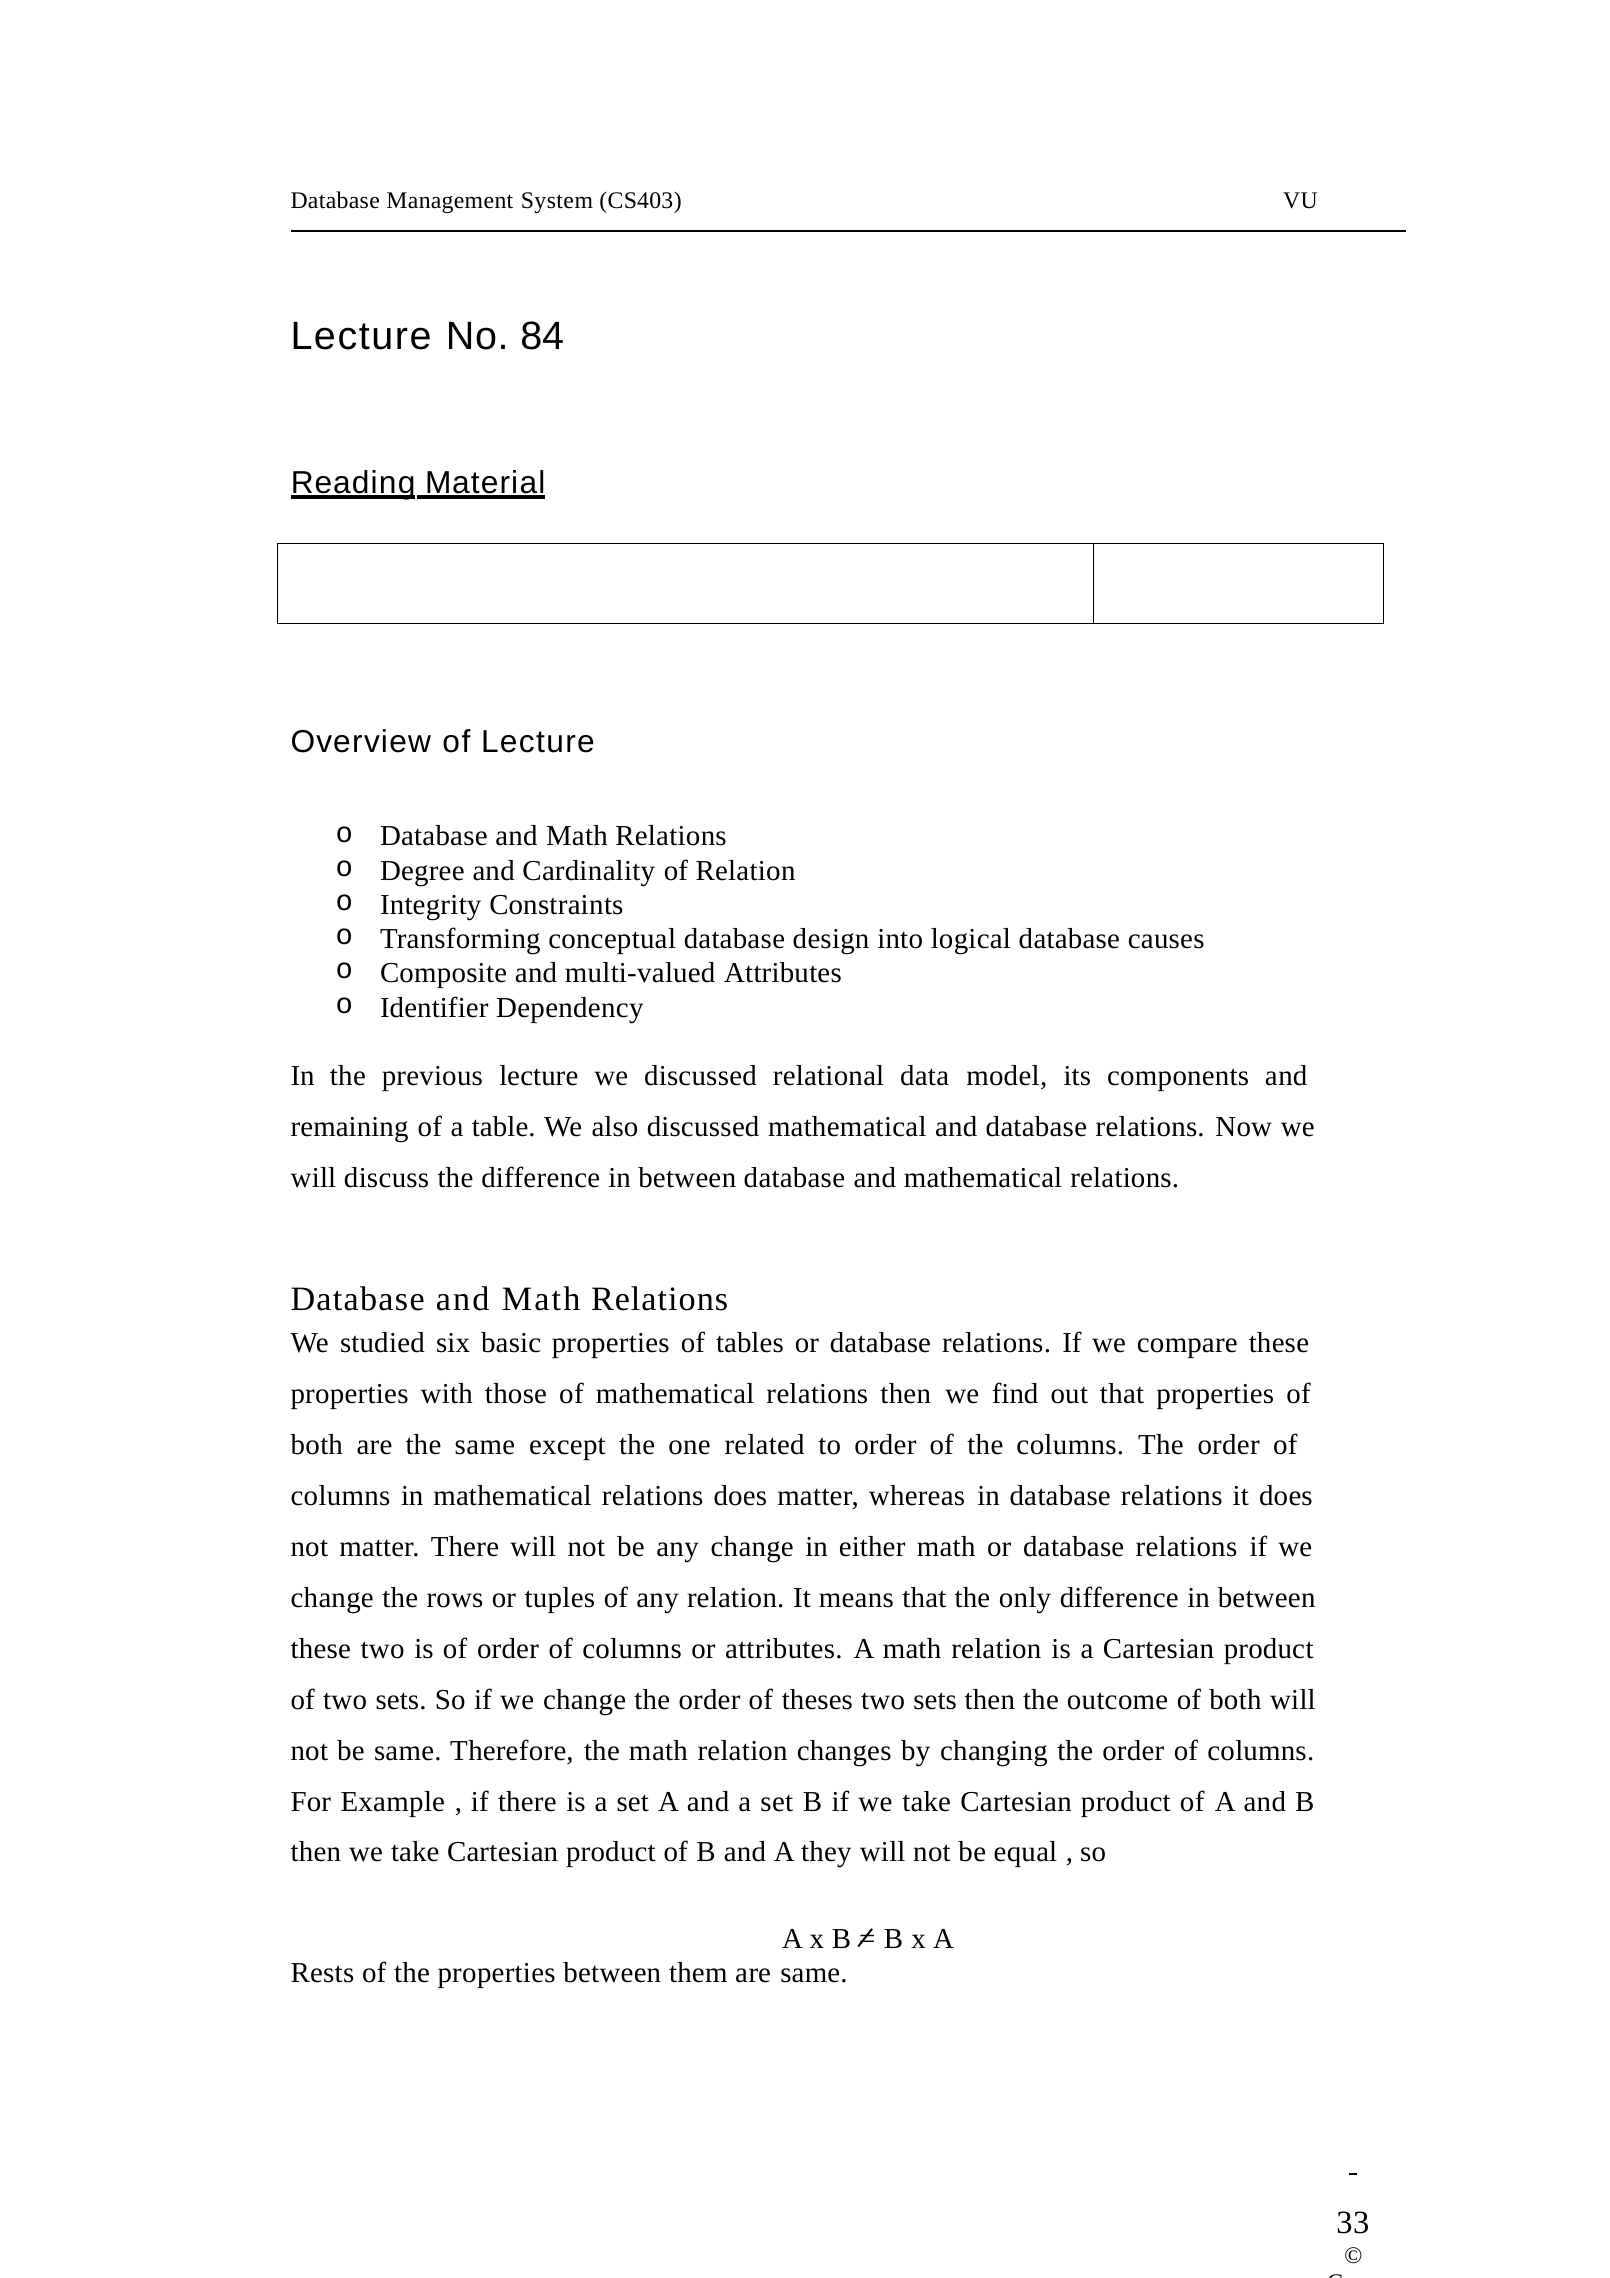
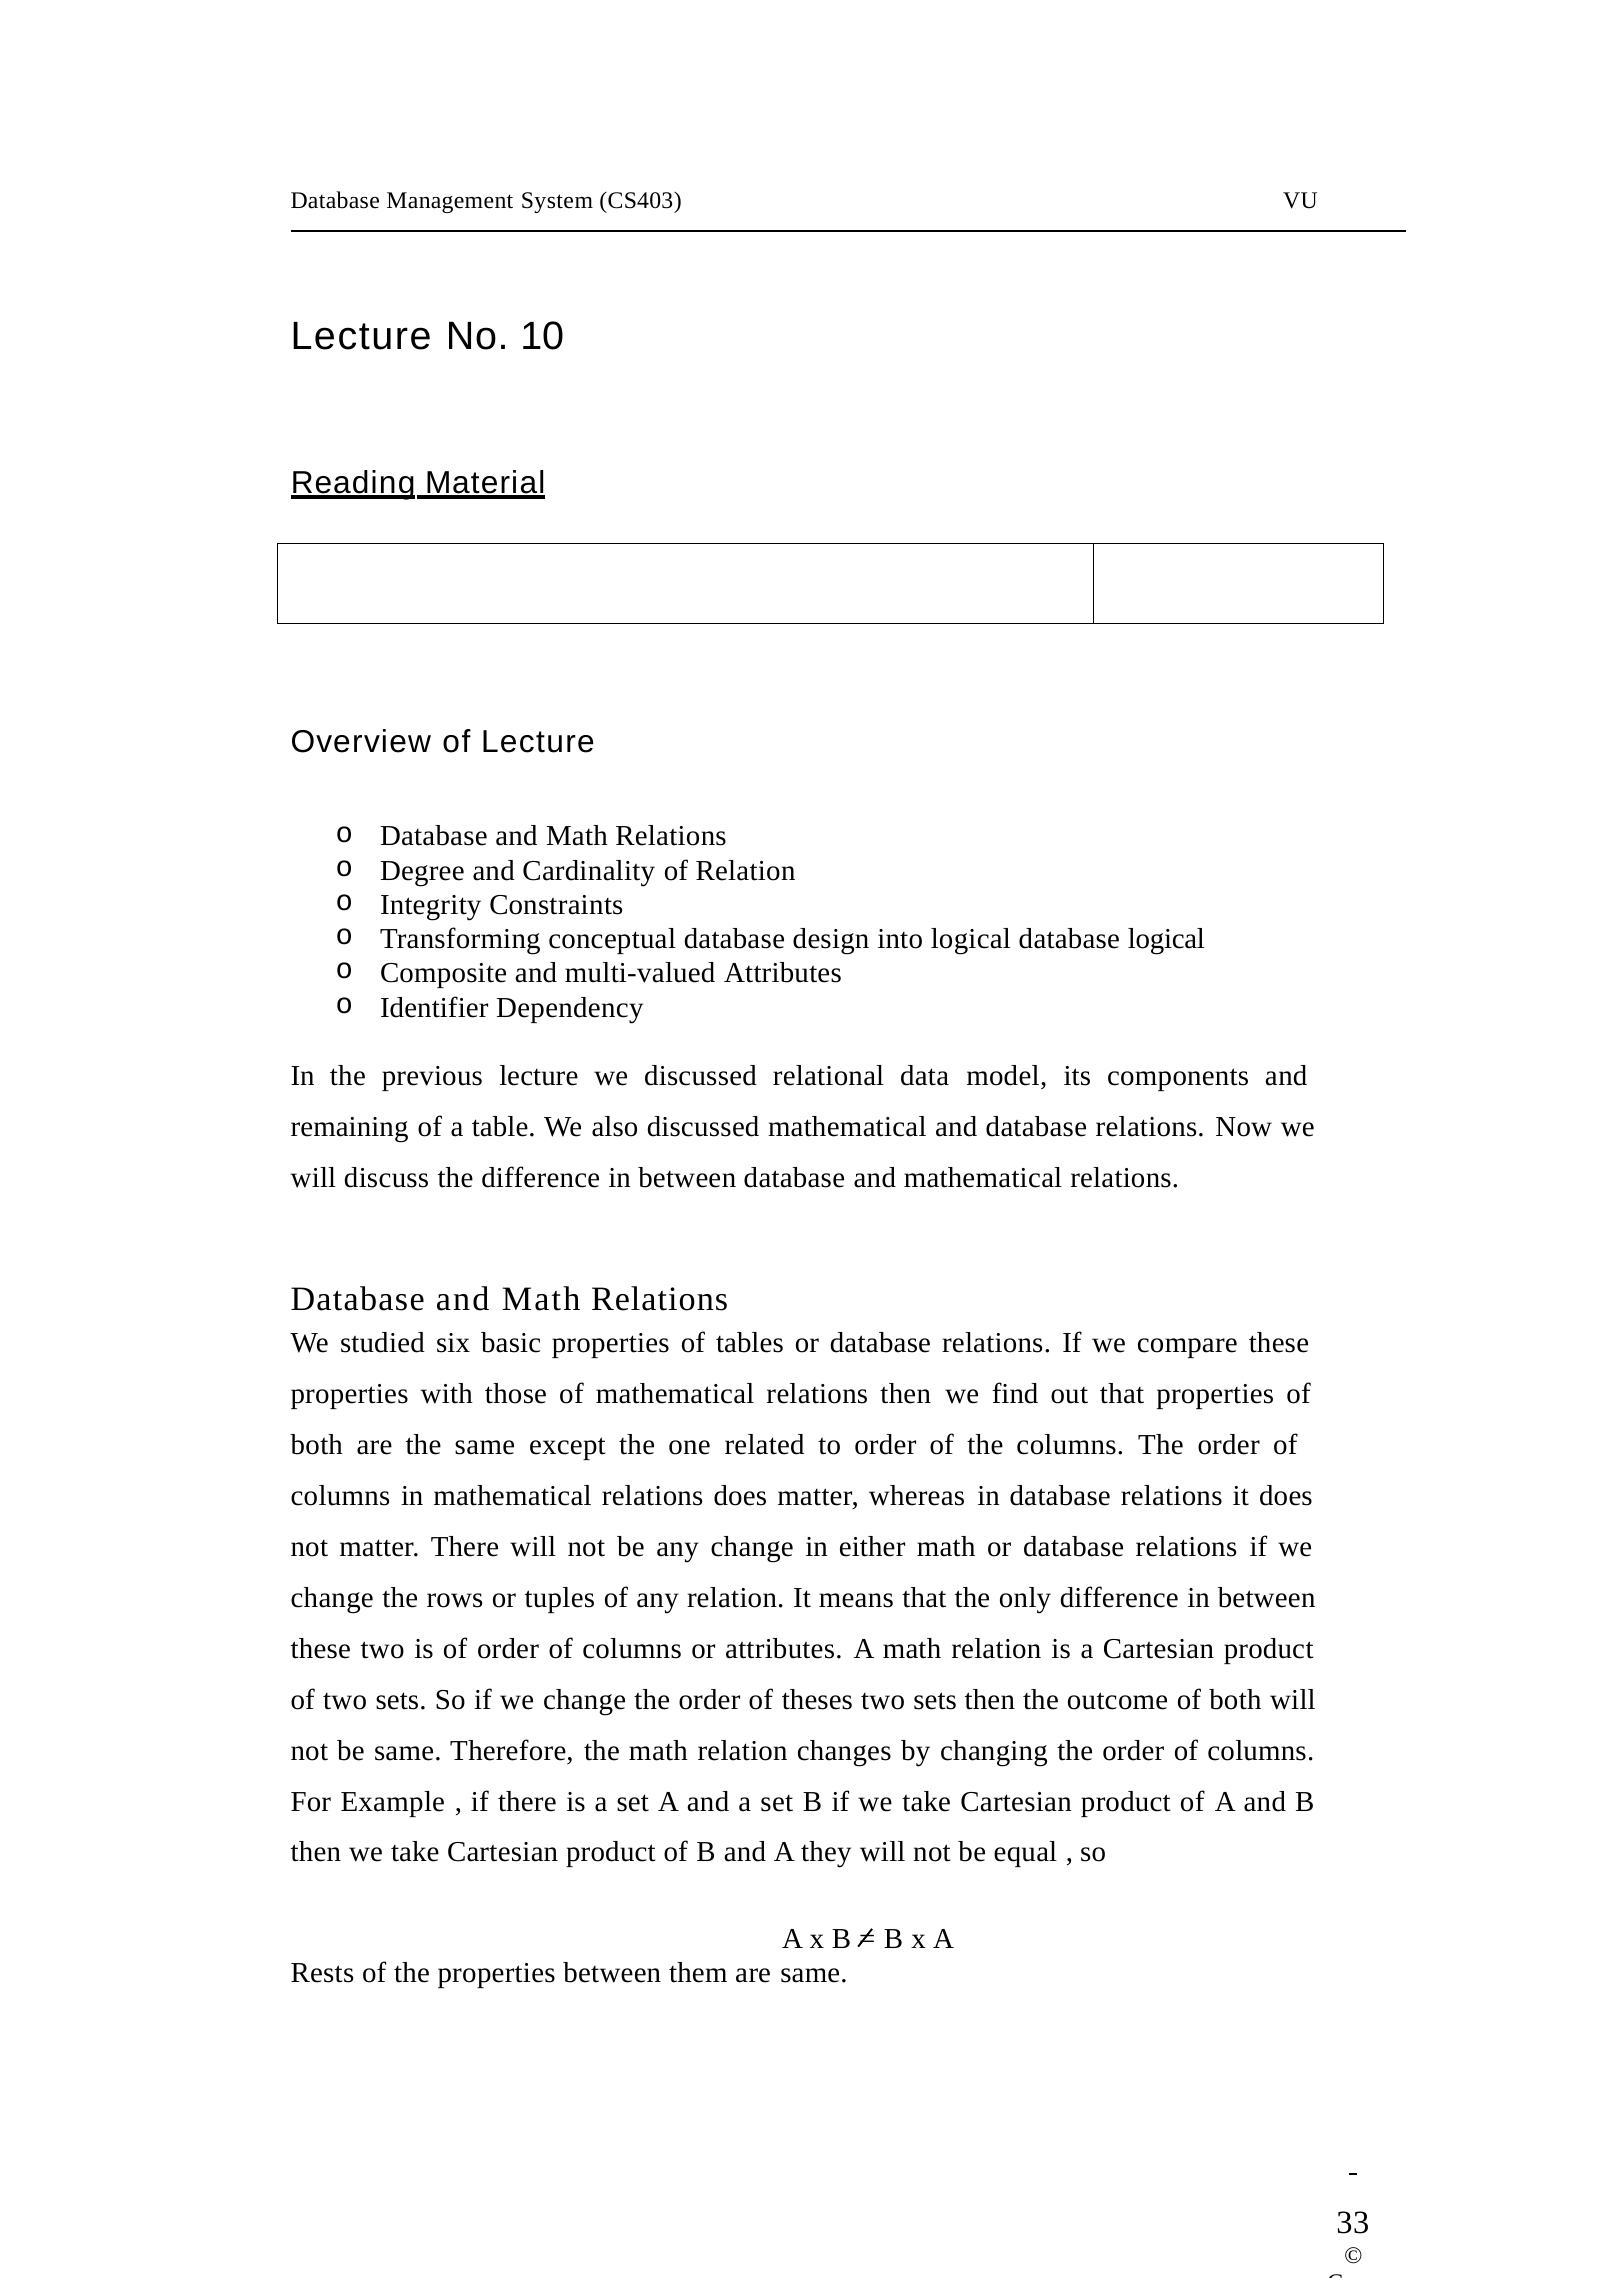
84: 84 -> 10 (542, 337)
database causes: causes -> logical (1166, 939)
